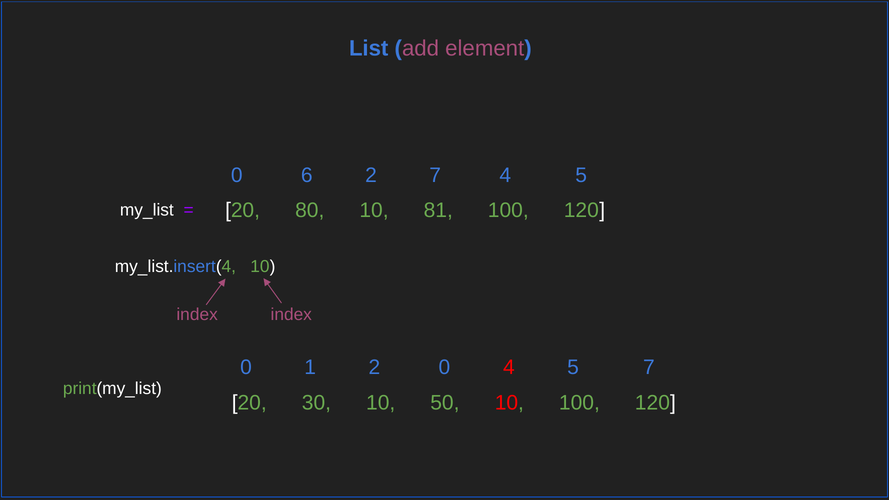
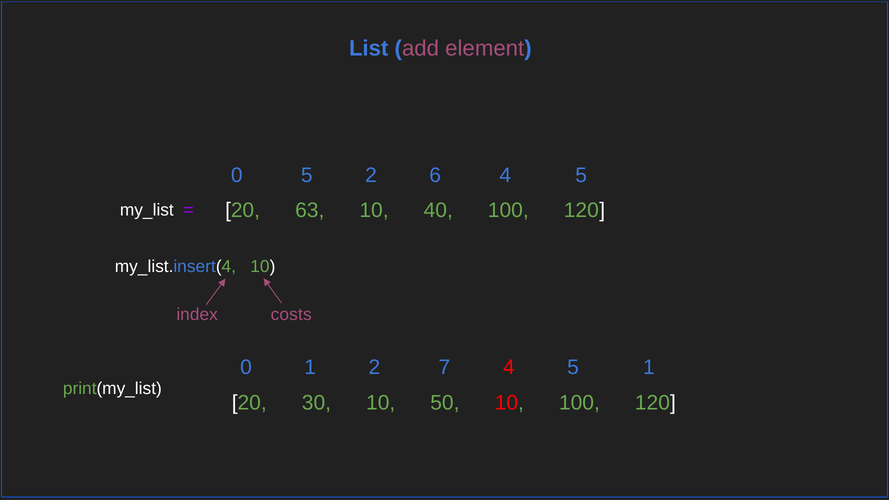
0 6: 6 -> 5 (307, 176)
2 7: 7 -> 6 (435, 176)
80: 80 -> 63 (310, 210)
81: 81 -> 40 (438, 210)
index index: index -> costs (291, 314)
2 0: 0 -> 7 (444, 368)
5 7: 7 -> 1 (649, 368)
